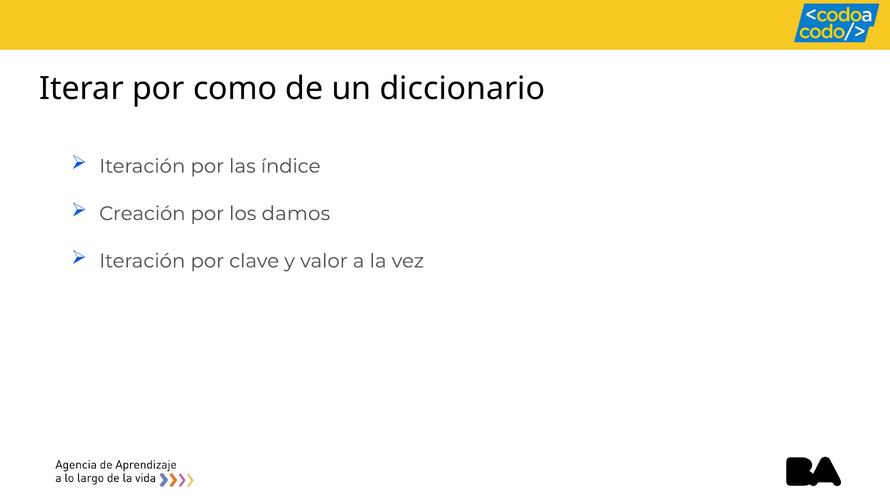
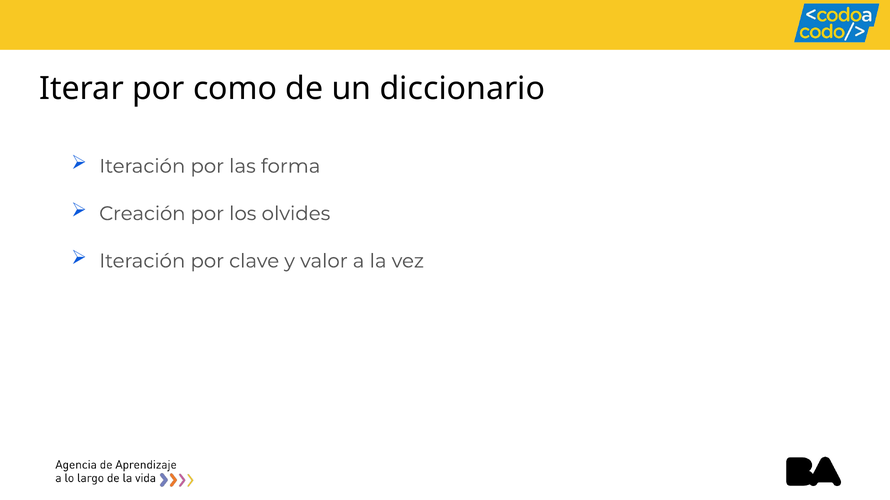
índice: índice -> forma (291, 166)
damos: damos -> olvides (296, 214)
